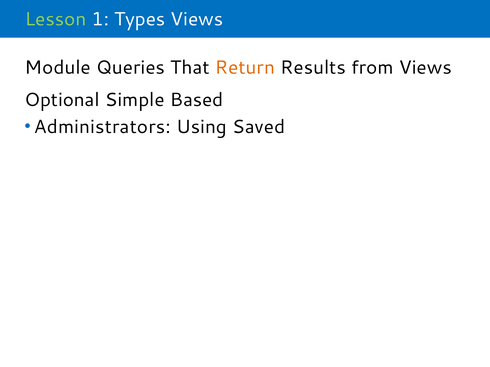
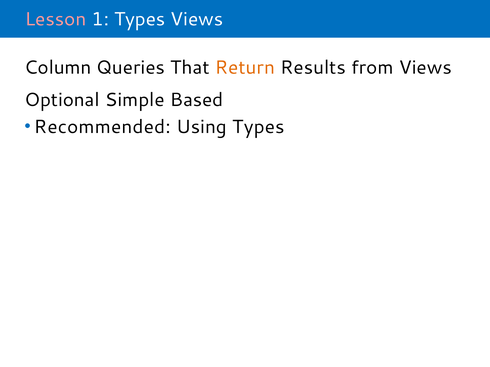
Lesson colour: light green -> pink (56, 19)
Module: Module -> Column (58, 67)
Administrators: Administrators -> Recommended (102, 127)
Using Saved: Saved -> Types (259, 127)
